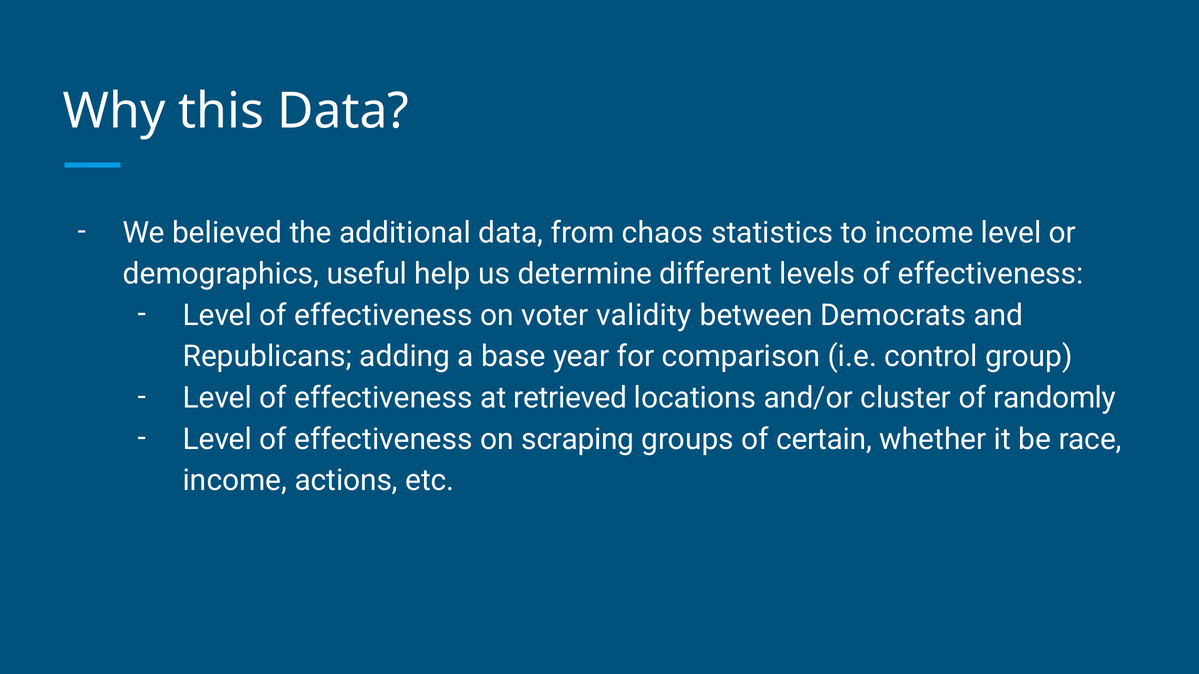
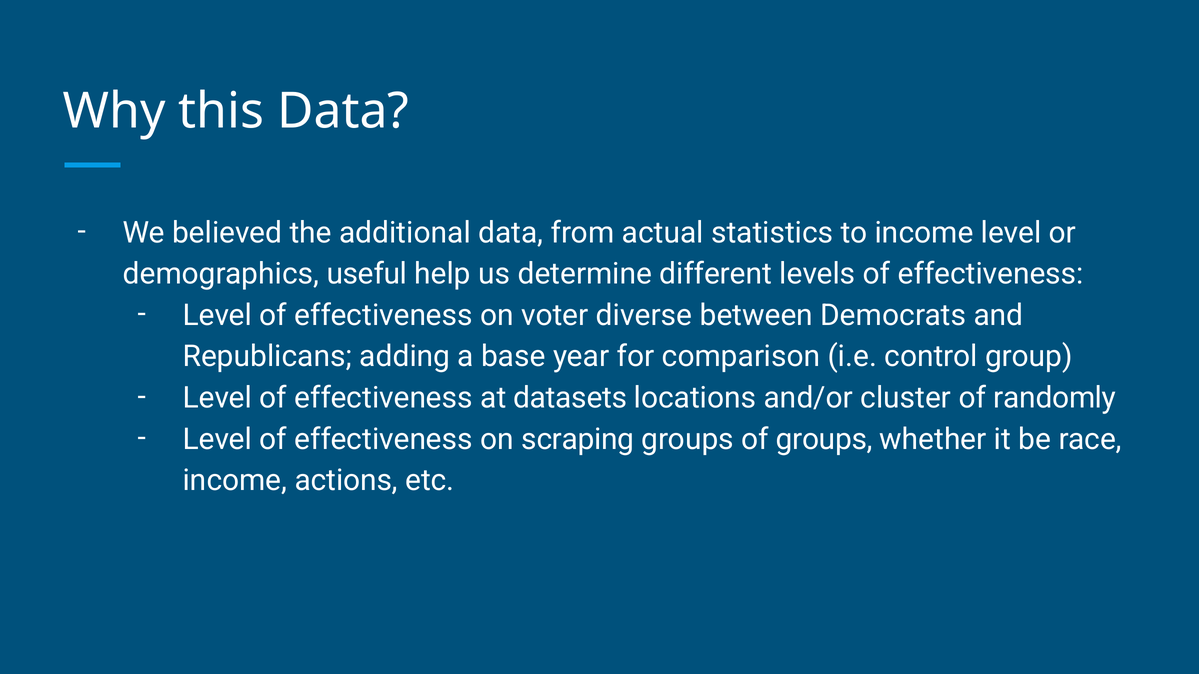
chaos: chaos -> actual (663, 233)
validity: validity -> diverse (644, 315)
retrieved: retrieved -> datasets (570, 398)
of certain: certain -> groups (824, 440)
